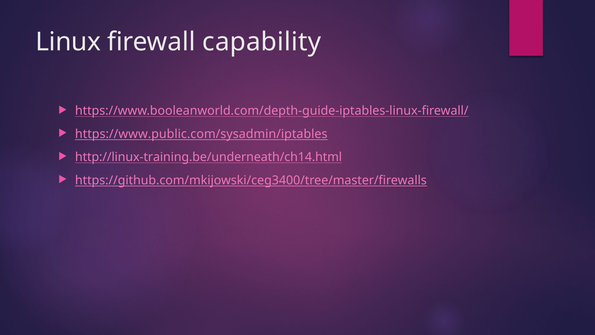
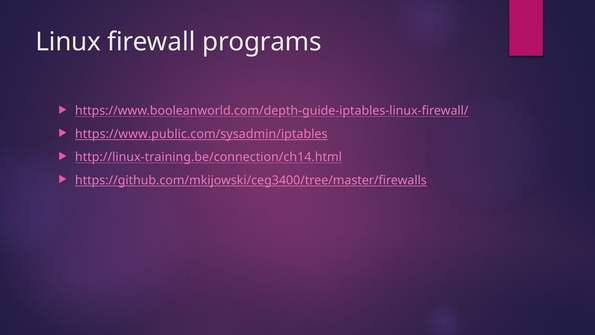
capability: capability -> programs (262, 42)
http://linux-training.be/underneath/ch14.html: http://linux-training.be/underneath/ch14.html -> http://linux-training.be/connection/ch14.html (208, 157)
